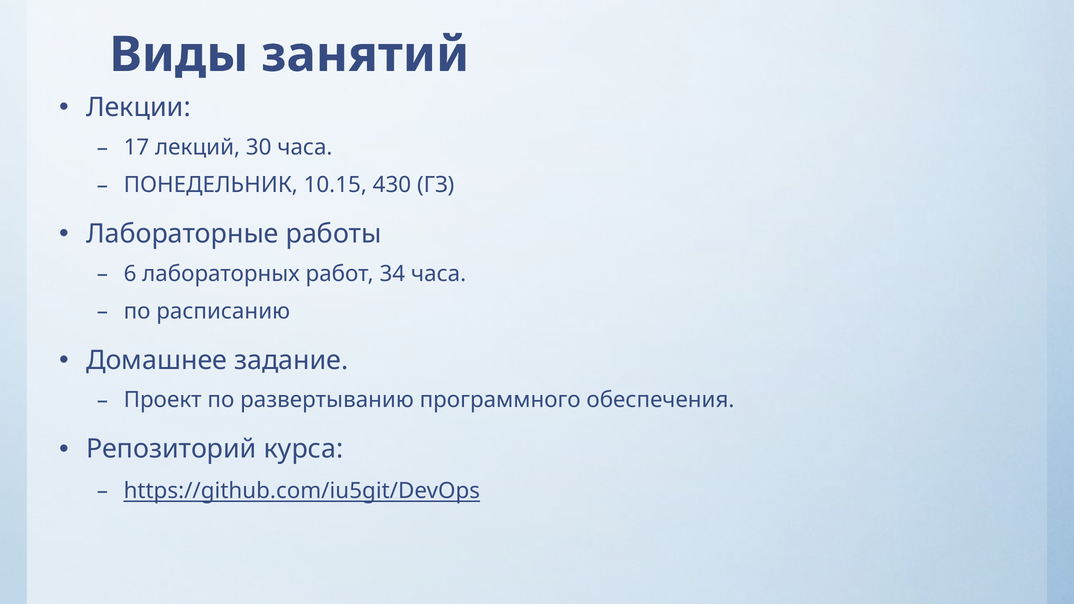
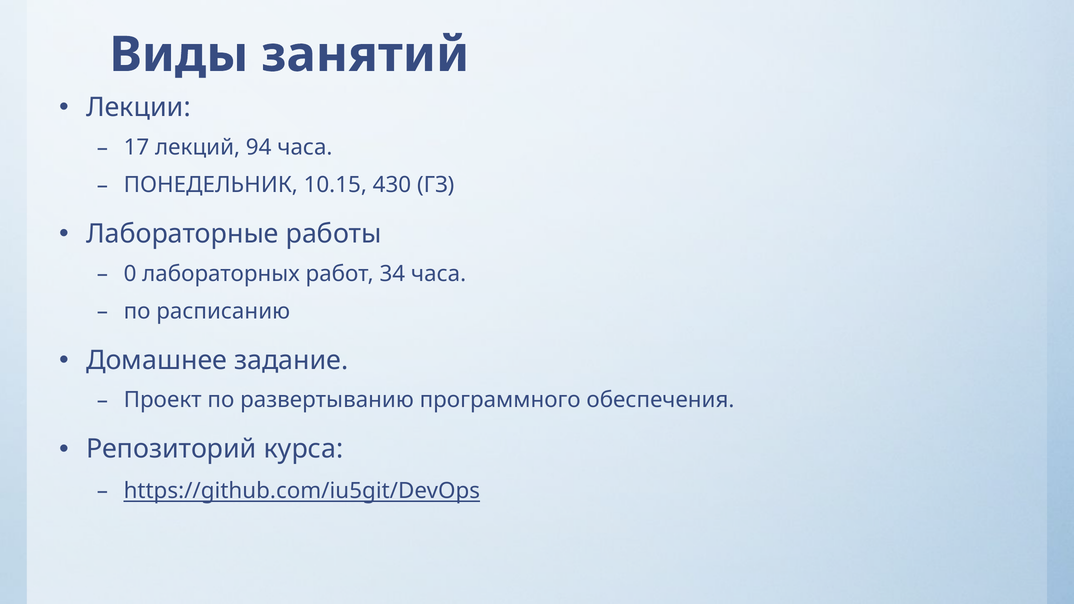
30: 30 -> 94 (259, 147)
6: 6 -> 0 (130, 274)
